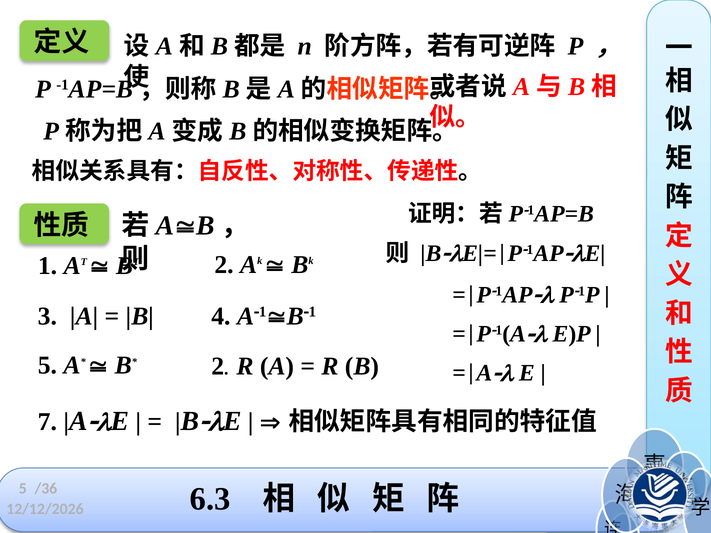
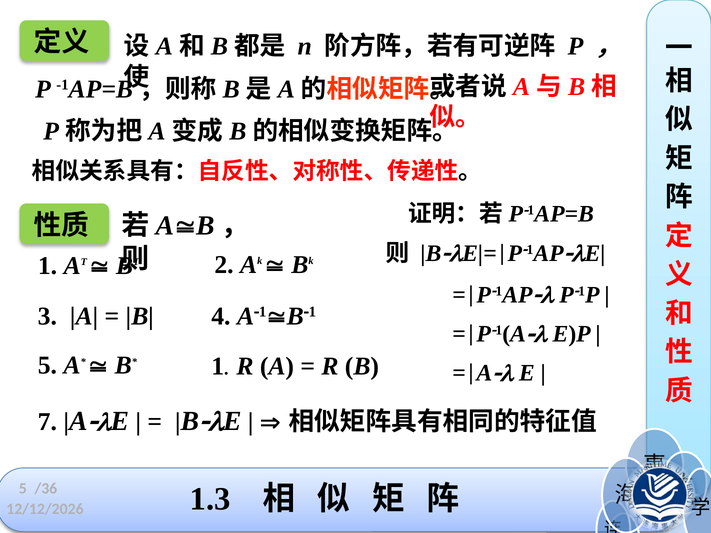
2: 2 -> 1 (218, 367)
6.3: 6.3 -> 1.3 (210, 499)
